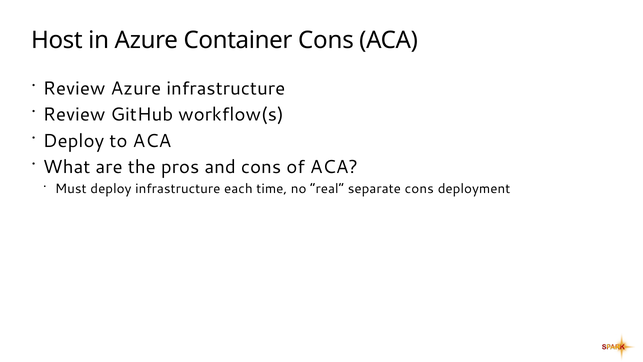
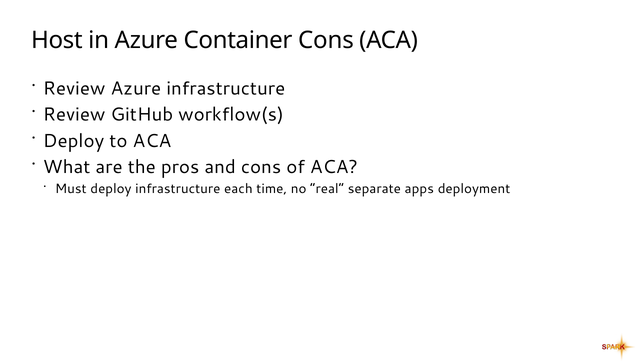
separate cons: cons -> apps (419, 189)
